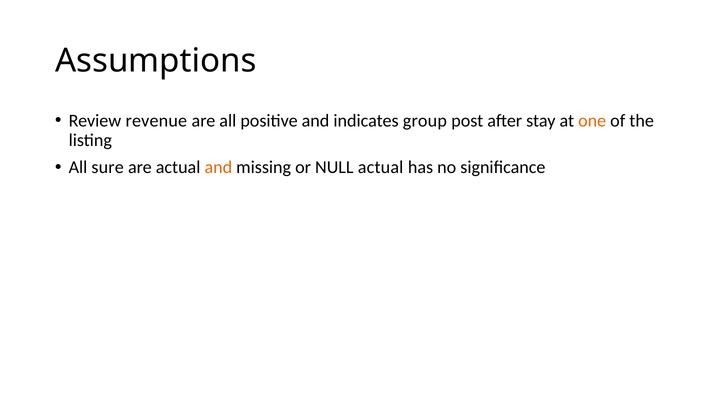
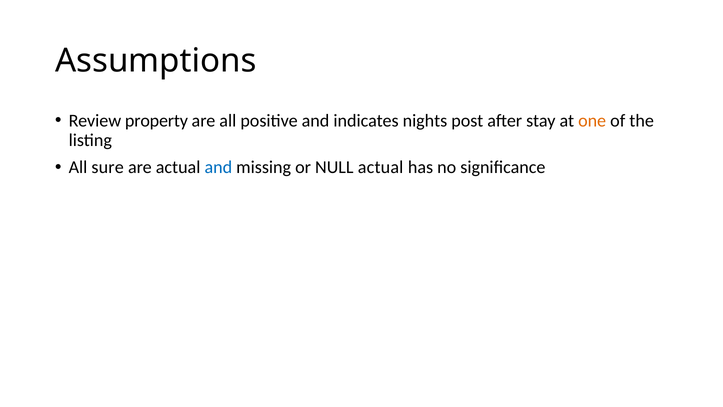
revenue: revenue -> property (156, 121)
group: group -> nights (425, 121)
and colour: orange -> blue (218, 167)
